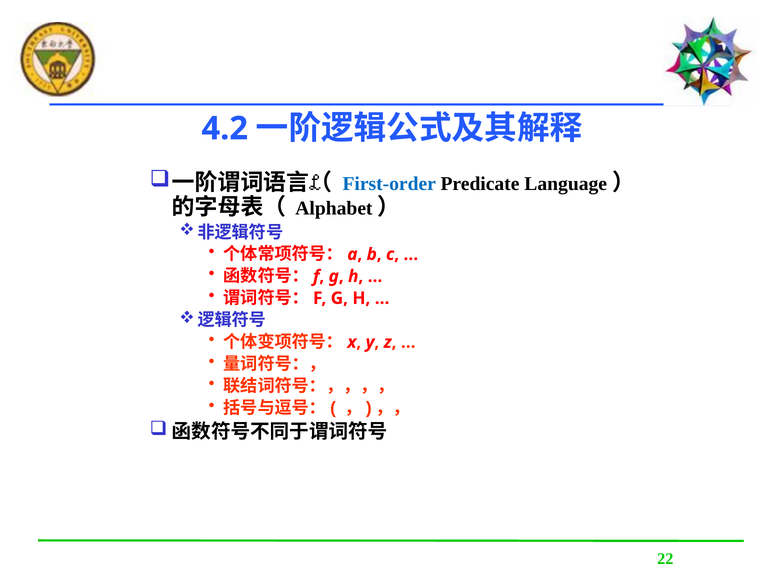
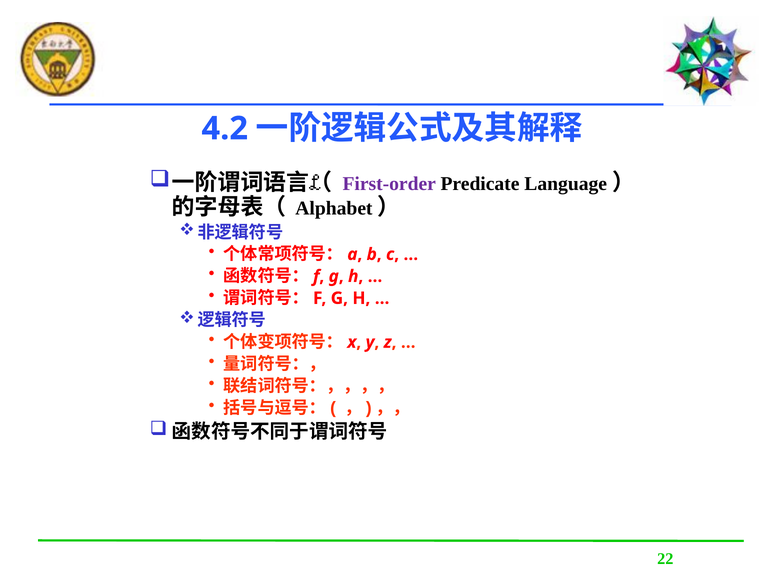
First-order colour: blue -> purple (389, 184)
